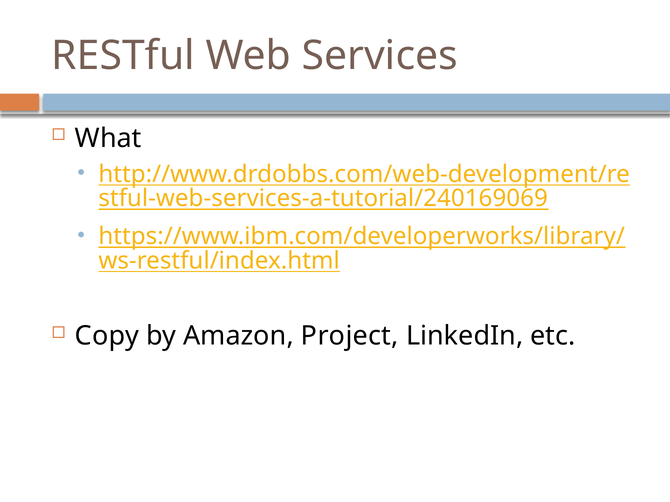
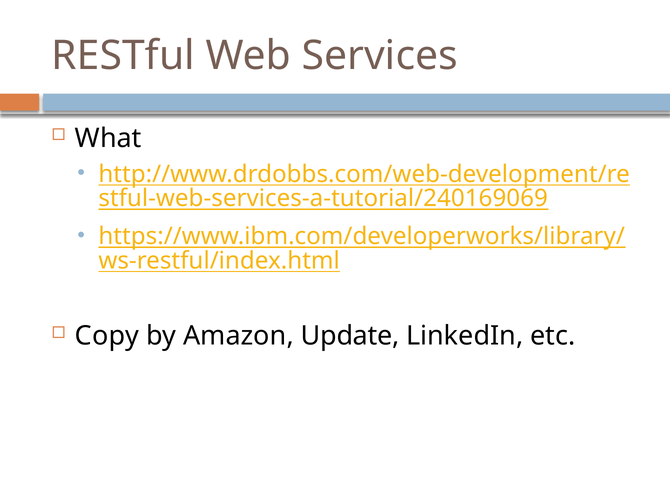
Project: Project -> Update (350, 336)
